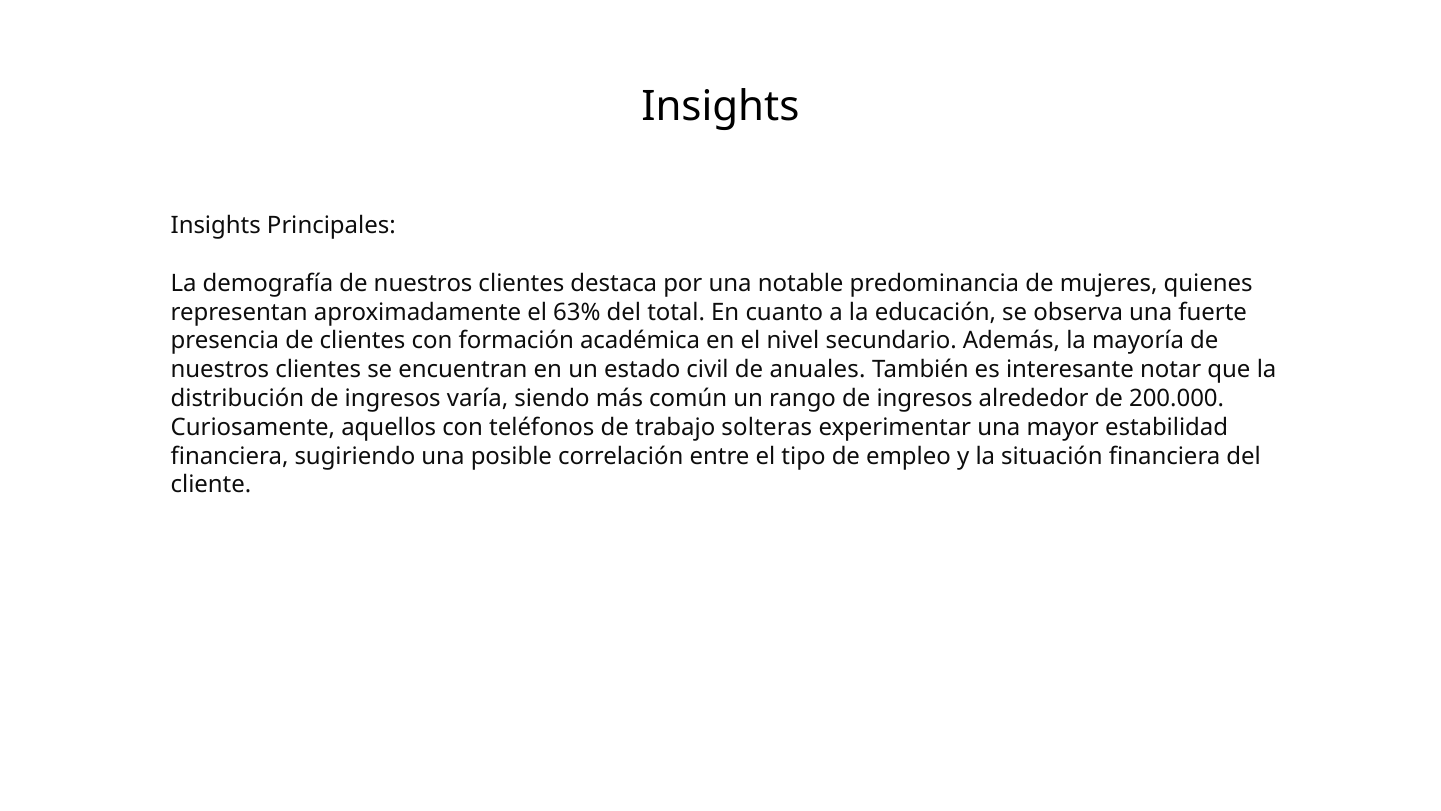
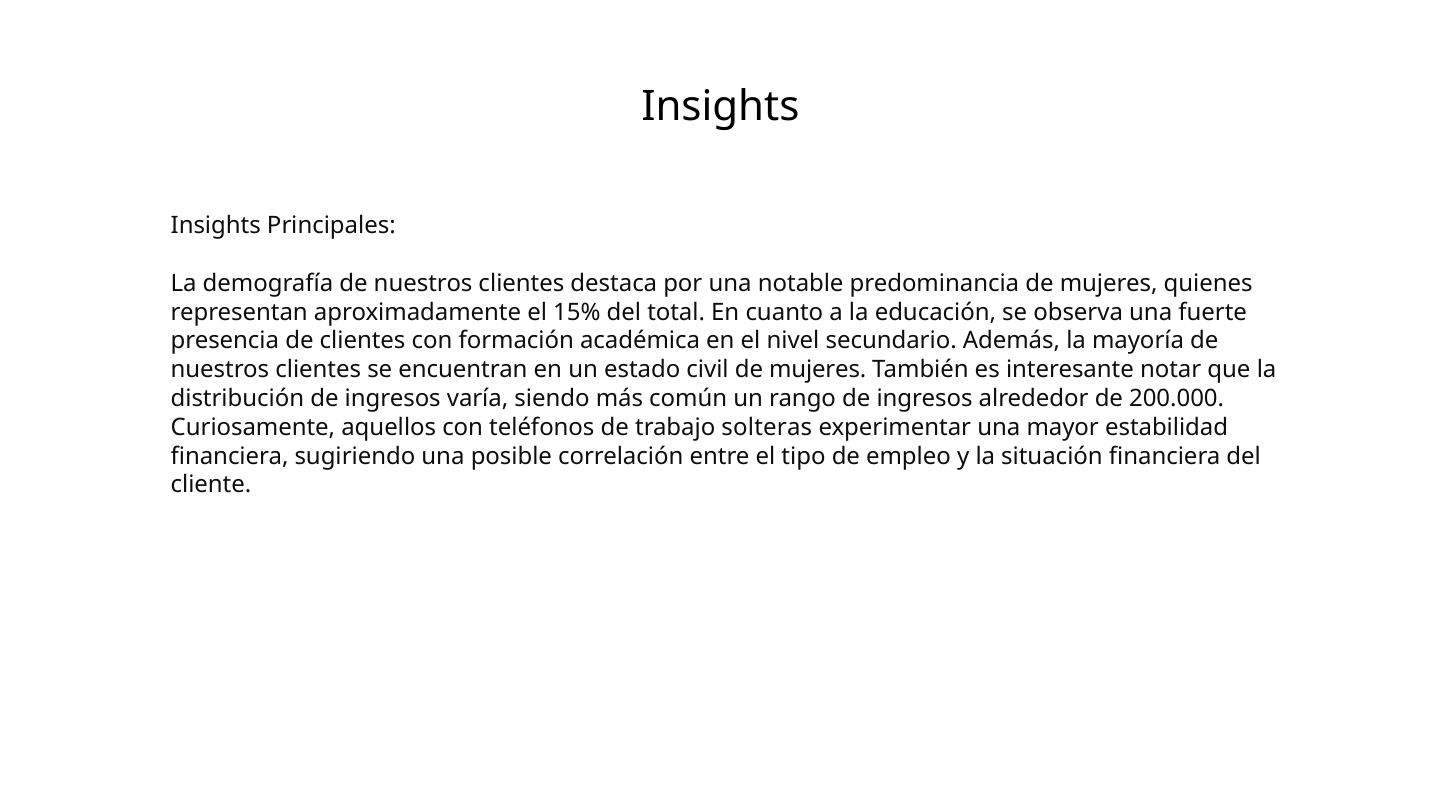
63%: 63% -> 15% (577, 312)
civil de anuales: anuales -> mujeres (818, 370)
